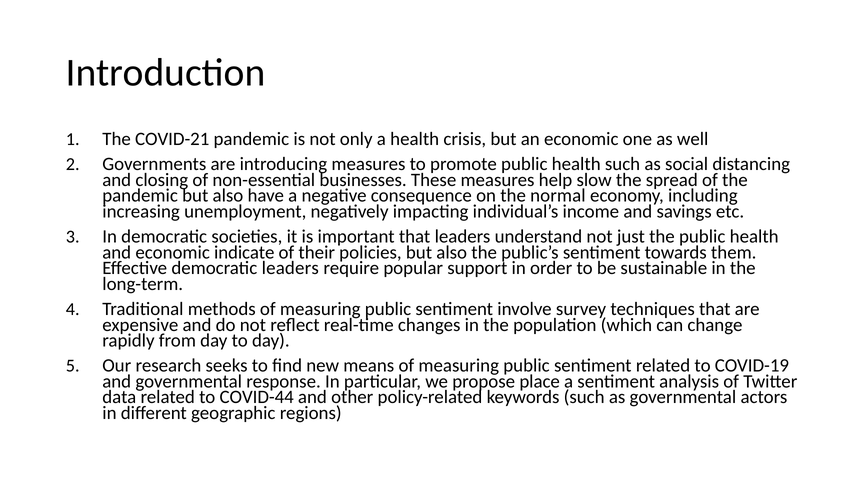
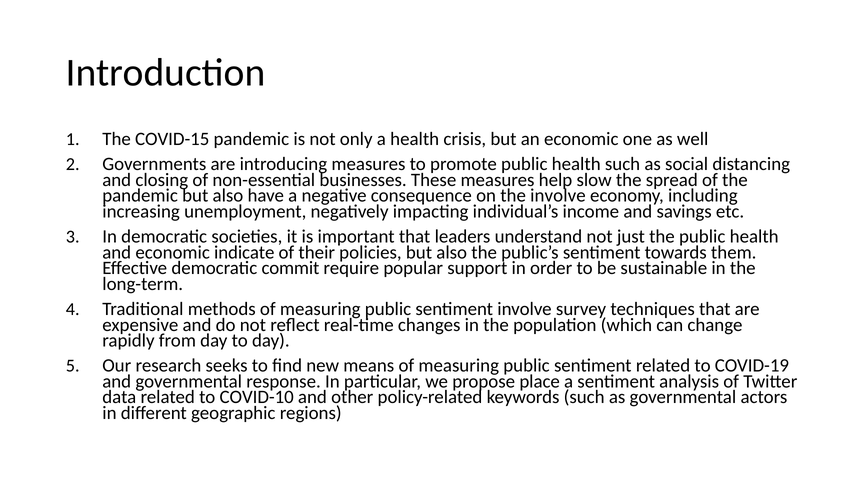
COVID-21: COVID-21 -> COVID-15 (172, 139)
the normal: normal -> involve (558, 196)
democratic leaders: leaders -> commit (290, 268)
COVID-44: COVID-44 -> COVID-10 (257, 397)
